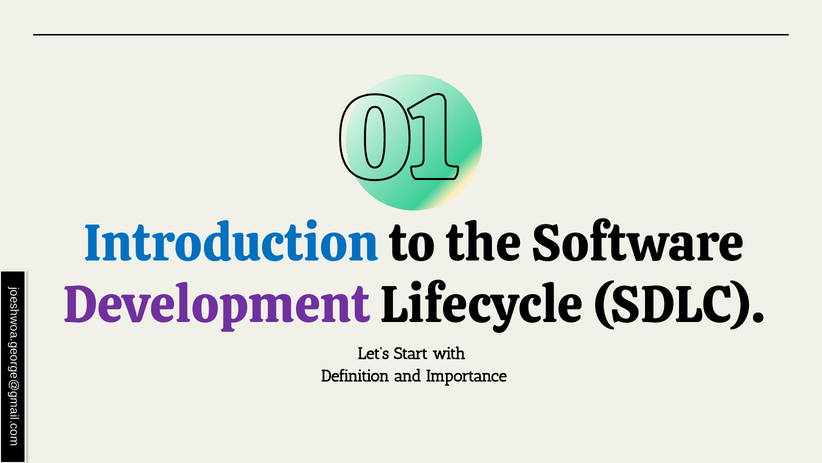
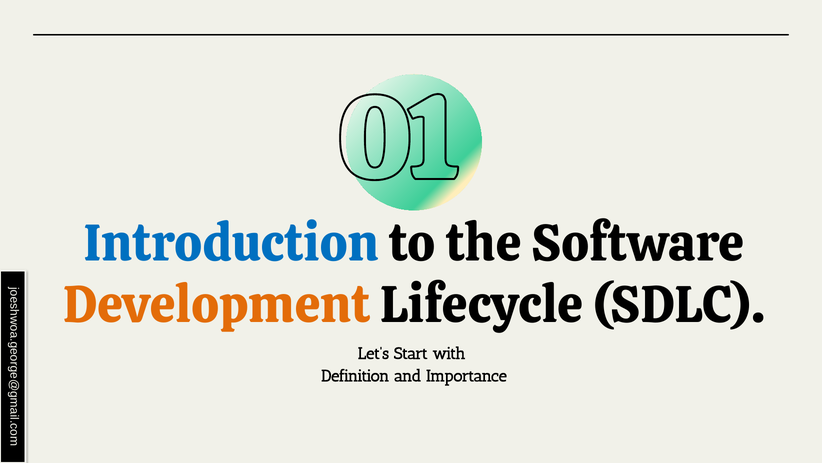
Development colour: purple -> orange (217, 305)
